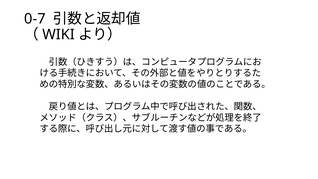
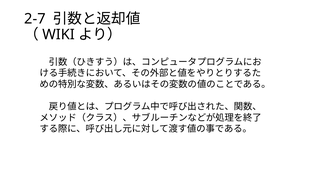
0-7: 0-7 -> 2-7 (35, 19)
